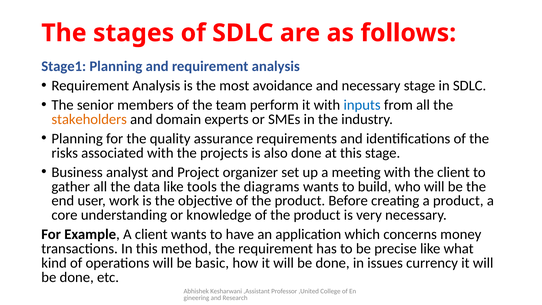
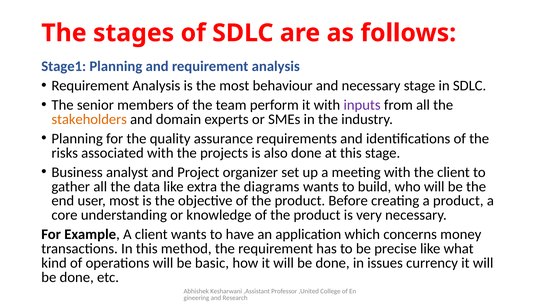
avoidance: avoidance -> behaviour (283, 86)
inputs colour: blue -> purple (362, 105)
tools: tools -> extra (202, 186)
user work: work -> most (124, 201)
